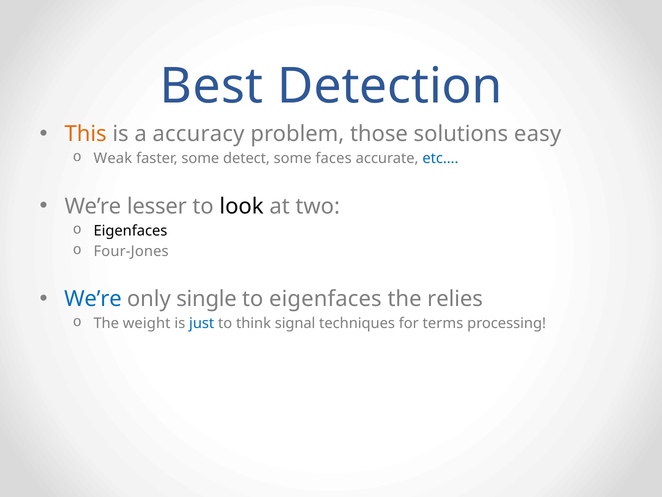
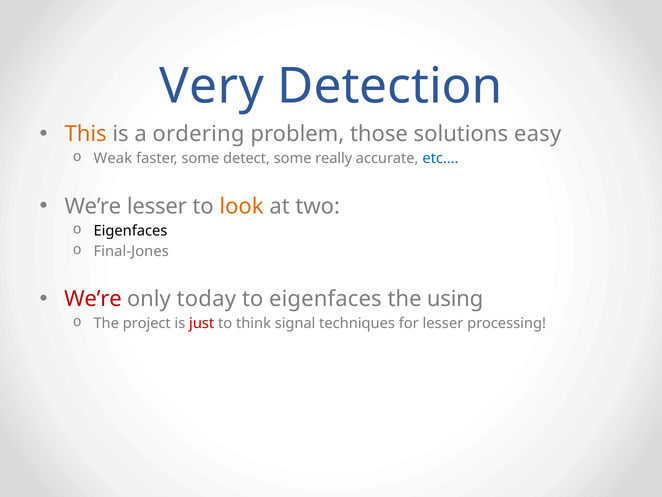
Best: Best -> Very (212, 86)
accuracy: accuracy -> ordering (198, 134)
faces: faces -> really (334, 158)
look colour: black -> orange (242, 206)
Four-Jones: Four-Jones -> Final-Jones (131, 251)
We’re colour: blue -> red (93, 299)
single: single -> today (206, 299)
relies: relies -> using (455, 299)
weight: weight -> project (147, 323)
just colour: blue -> red (202, 323)
for terms: terms -> lesser (443, 323)
